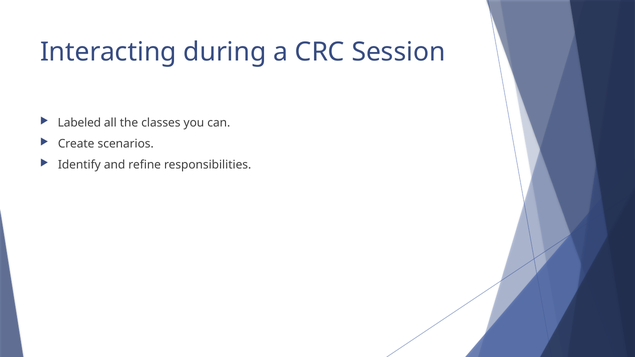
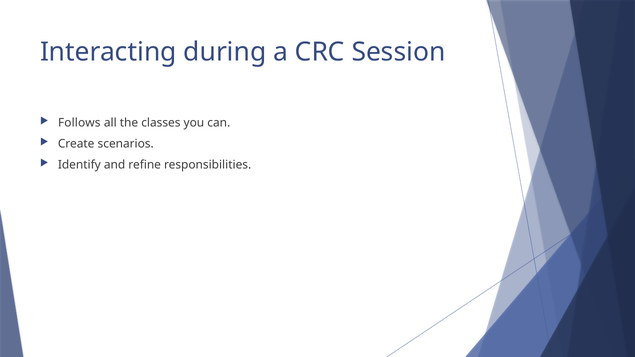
Labeled: Labeled -> Follows (79, 123)
